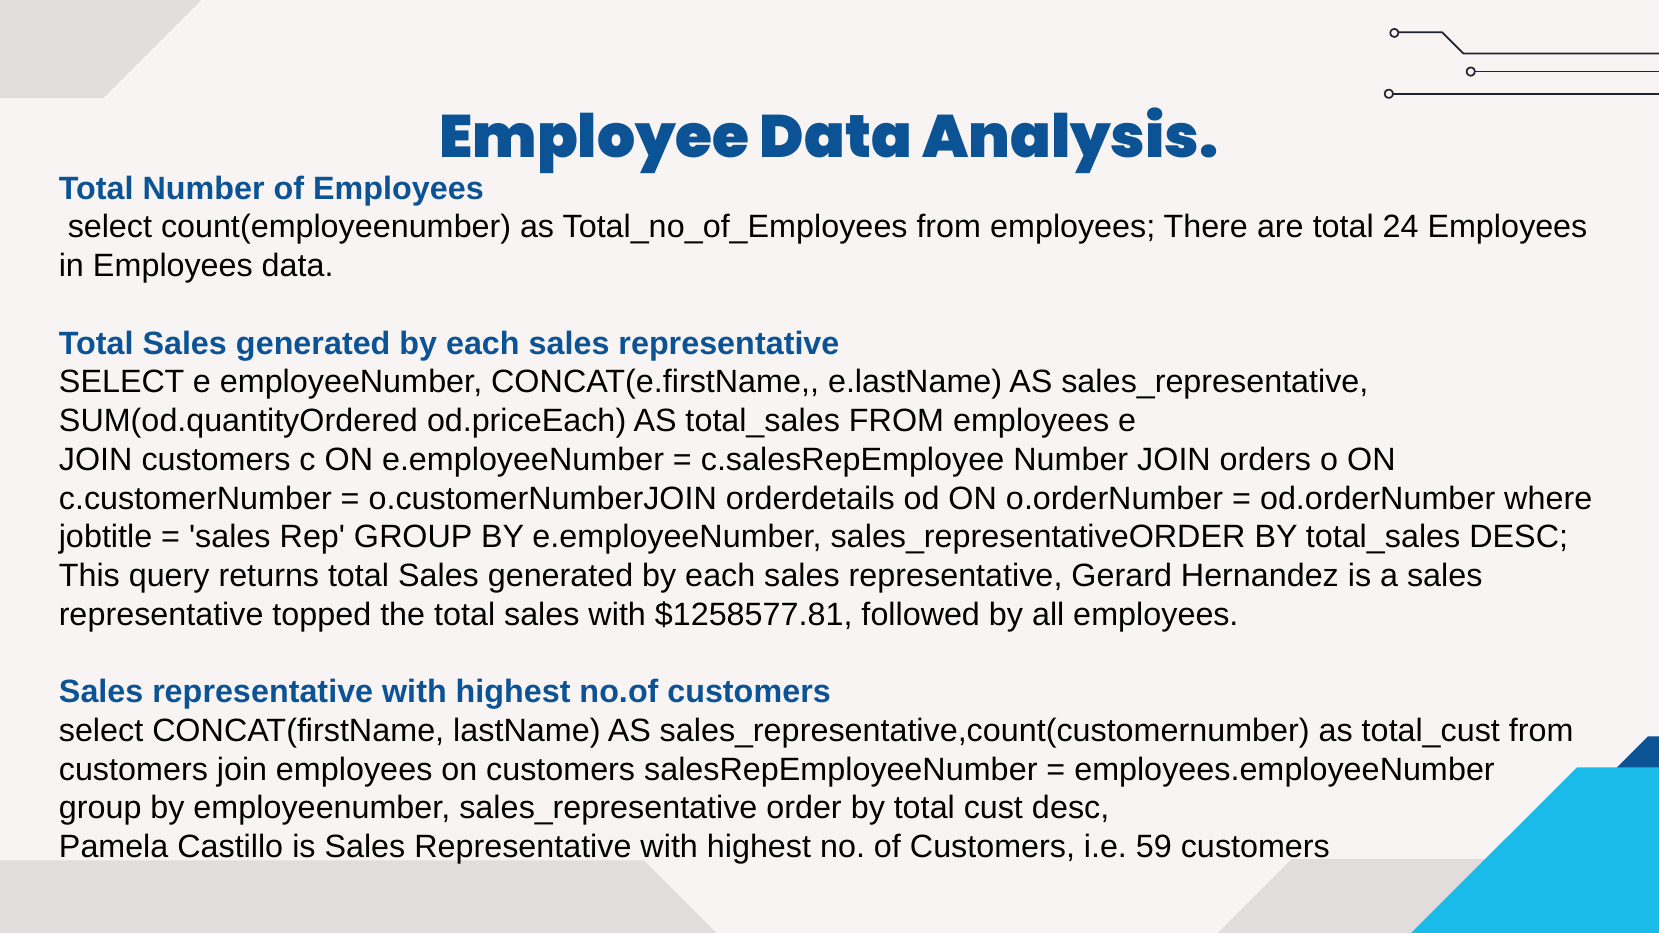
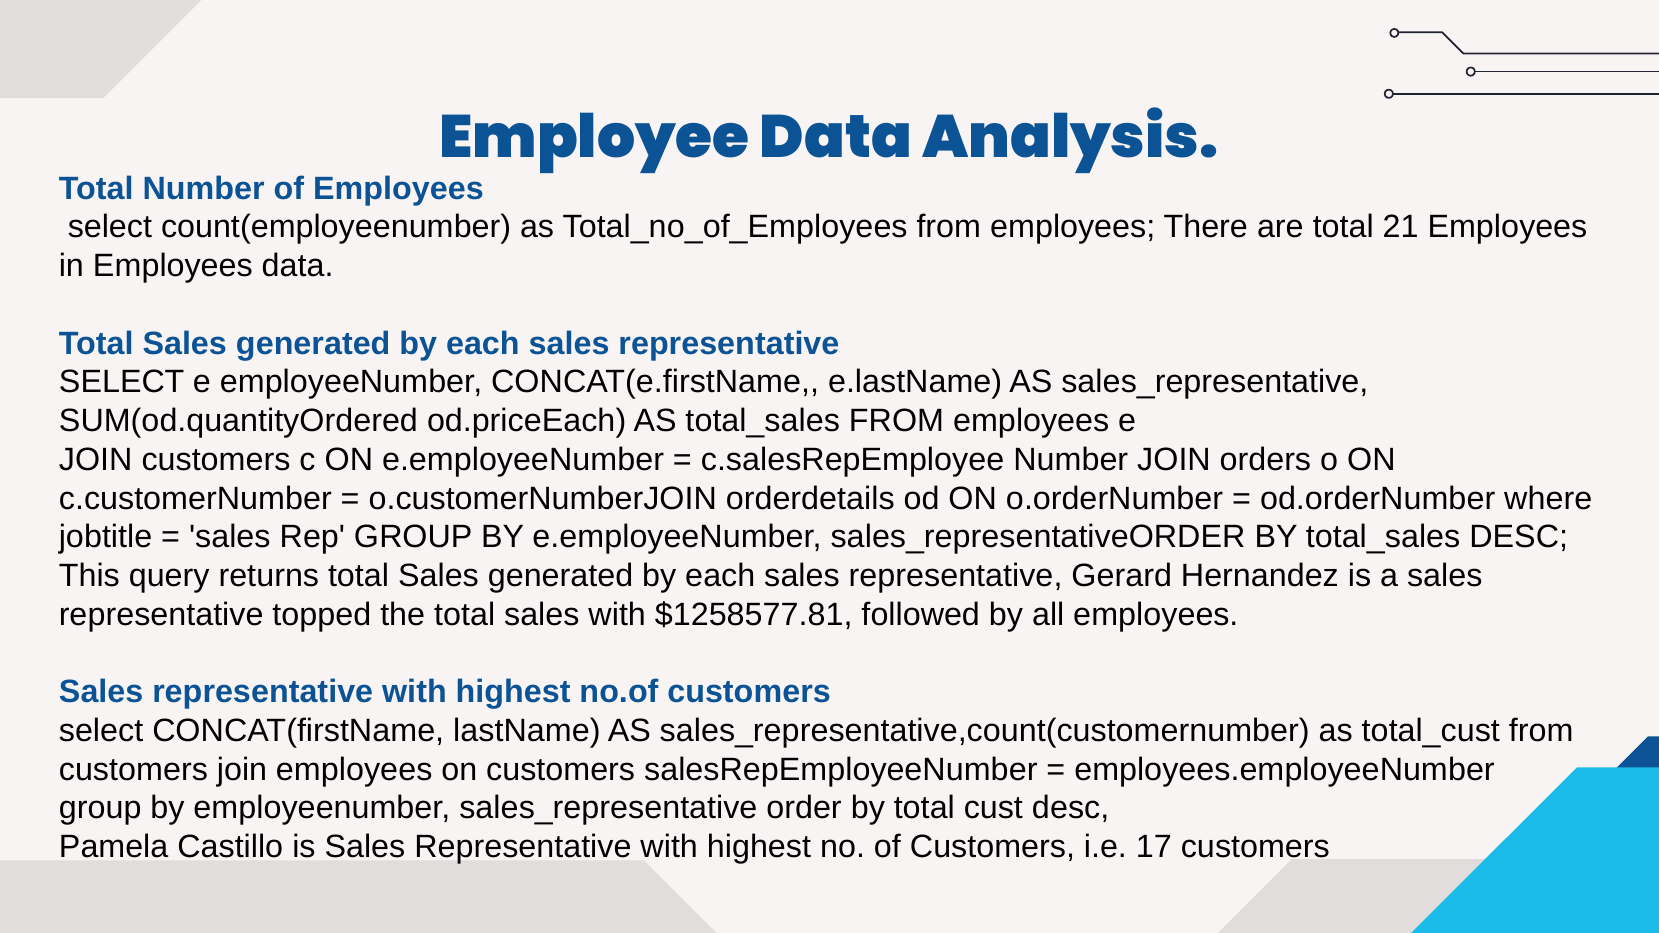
24: 24 -> 21 (1401, 227)
59: 59 -> 17 (1154, 847)
